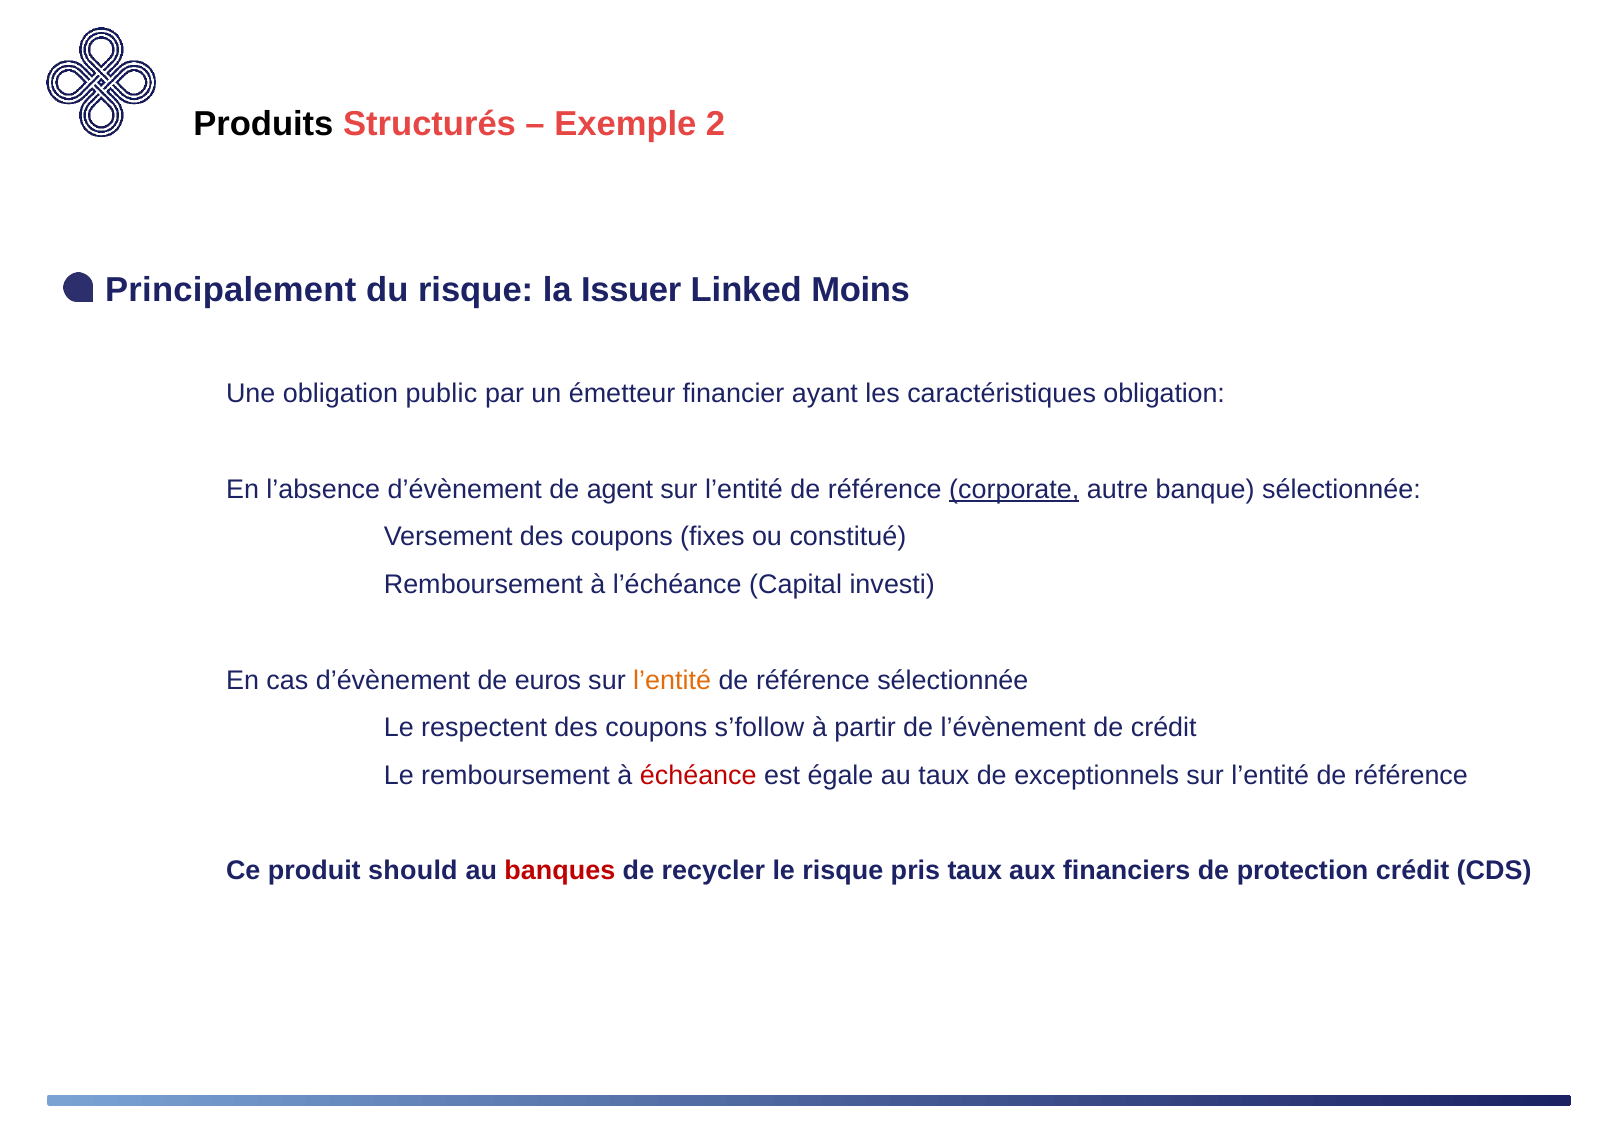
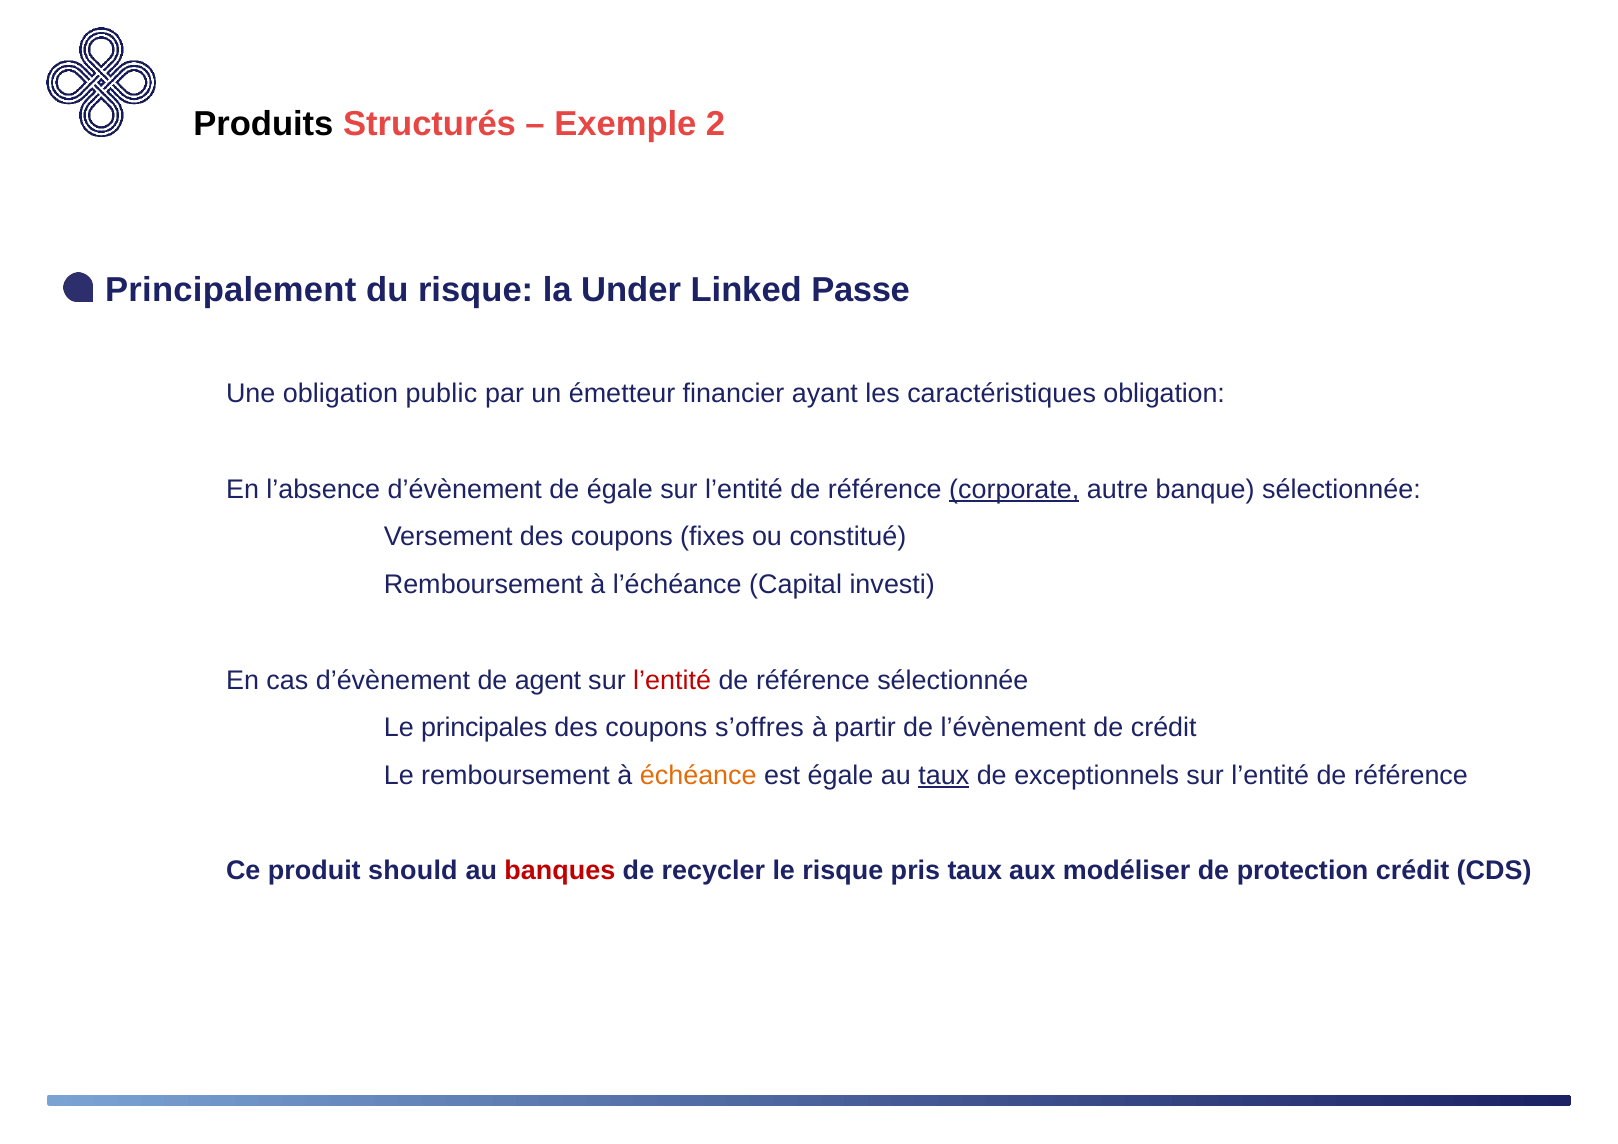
Issuer: Issuer -> Under (631, 290)
Moins: Moins -> Passe (861, 290)
de agent: agent -> égale (620, 489)
euros: euros -> agent (548, 680)
l’entité colour: orange -> red (672, 680)
respectent: respectent -> principales (484, 728)
s’follow: s’follow -> s’offres (759, 728)
échéance colour: red -> orange (698, 776)
taux underline: none -> present (944, 776)
financiers: financiers -> modéliser (1127, 871)
